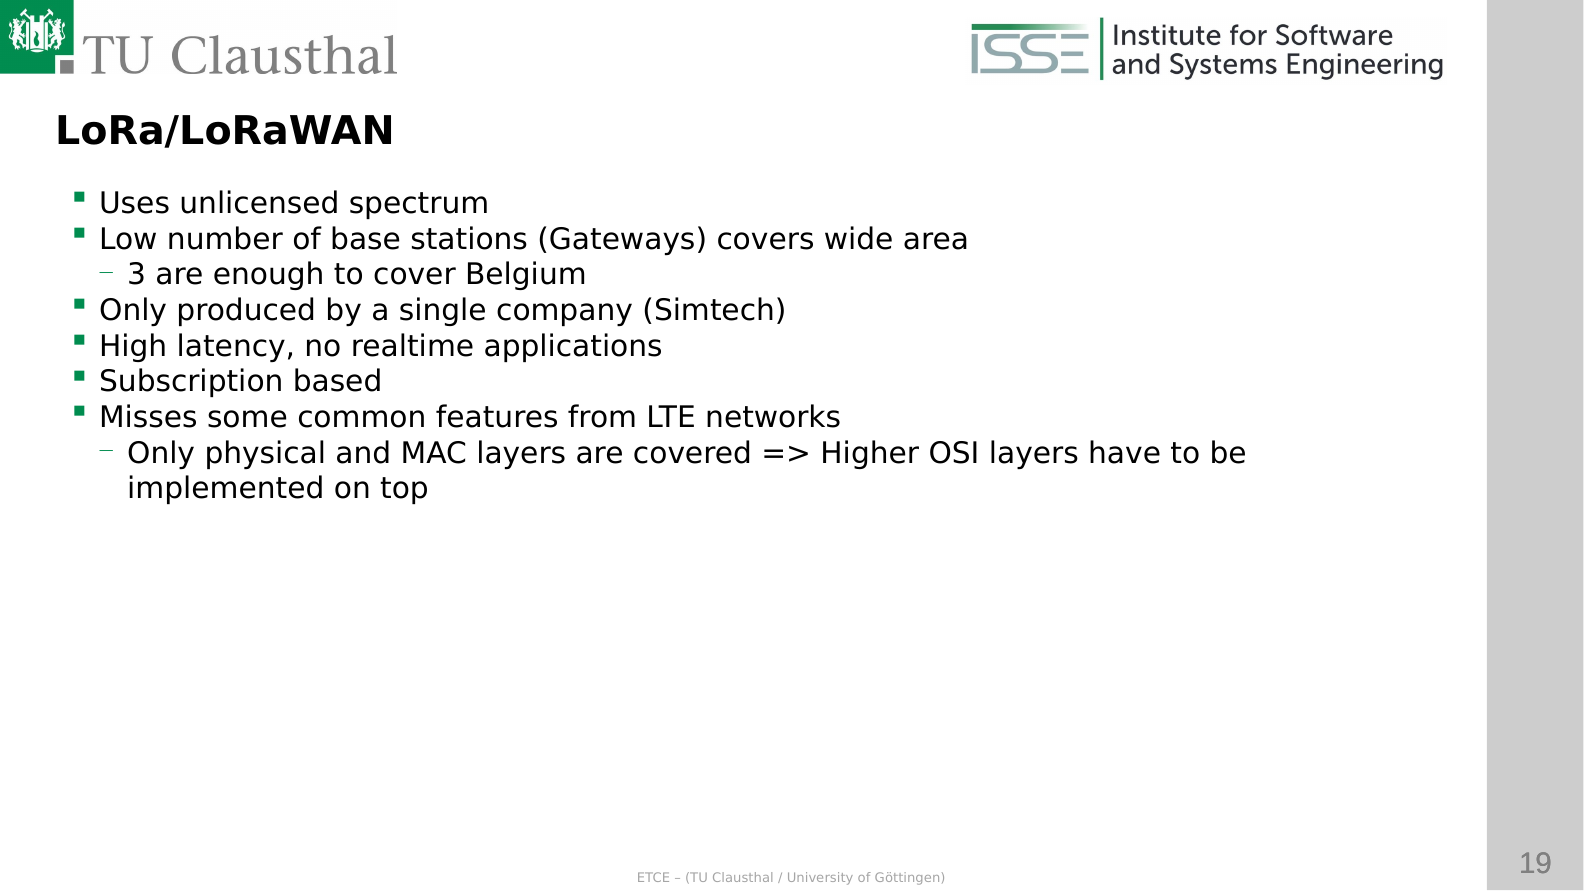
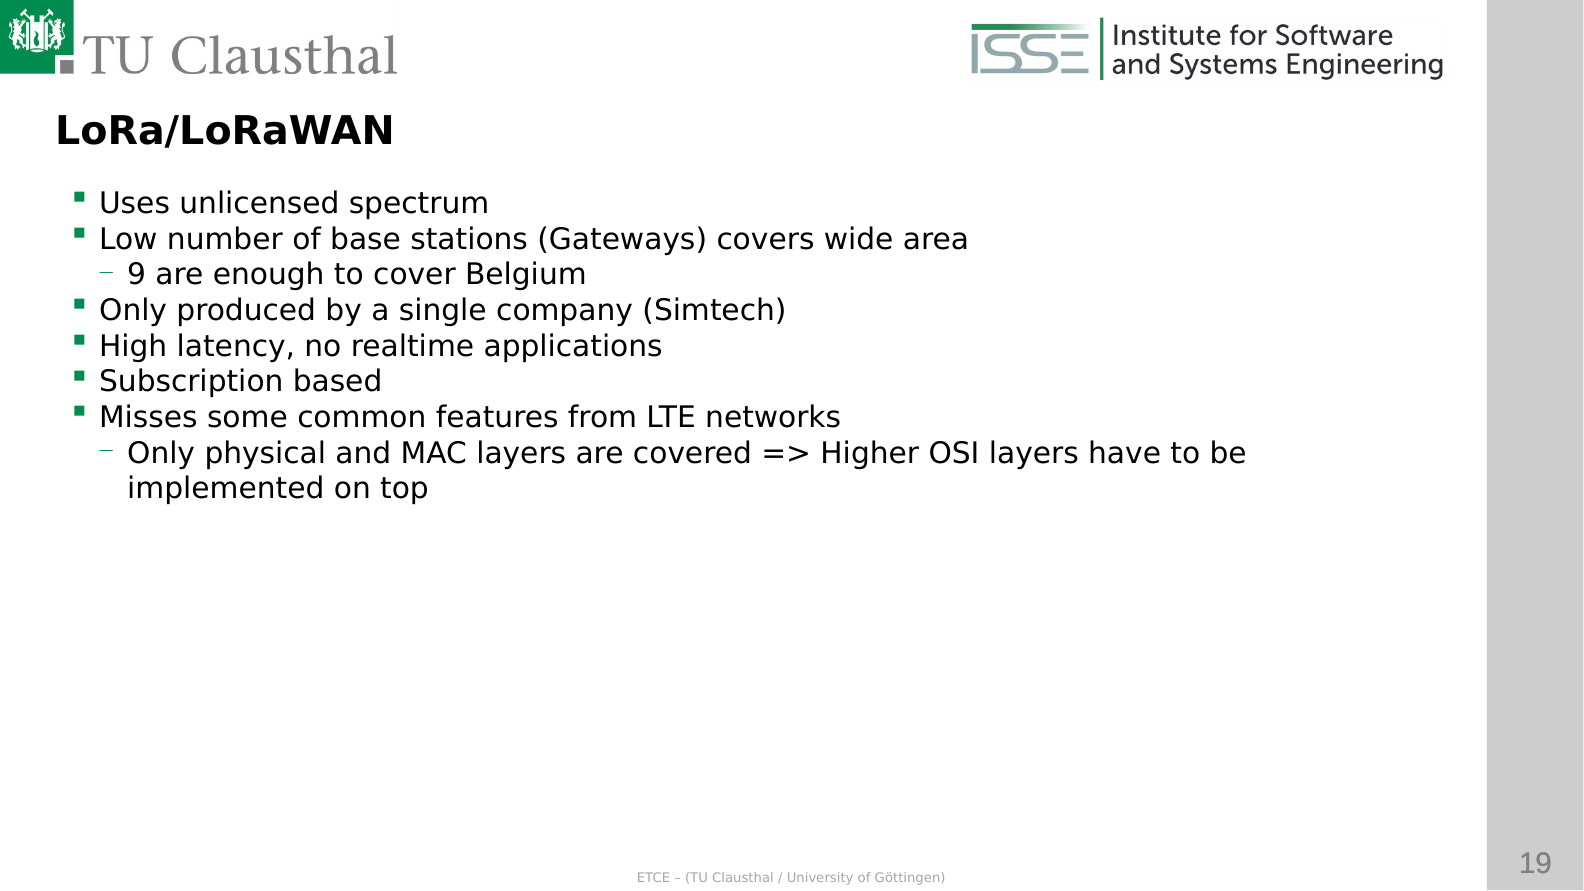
3: 3 -> 9 (137, 275)
